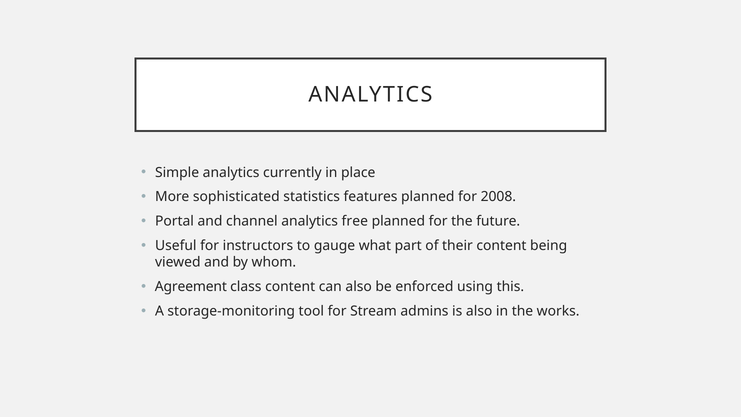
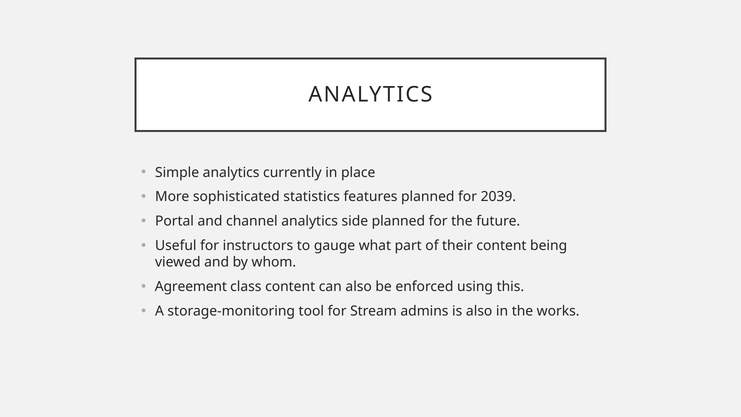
2008: 2008 -> 2039 (498, 197)
free: free -> side (355, 221)
